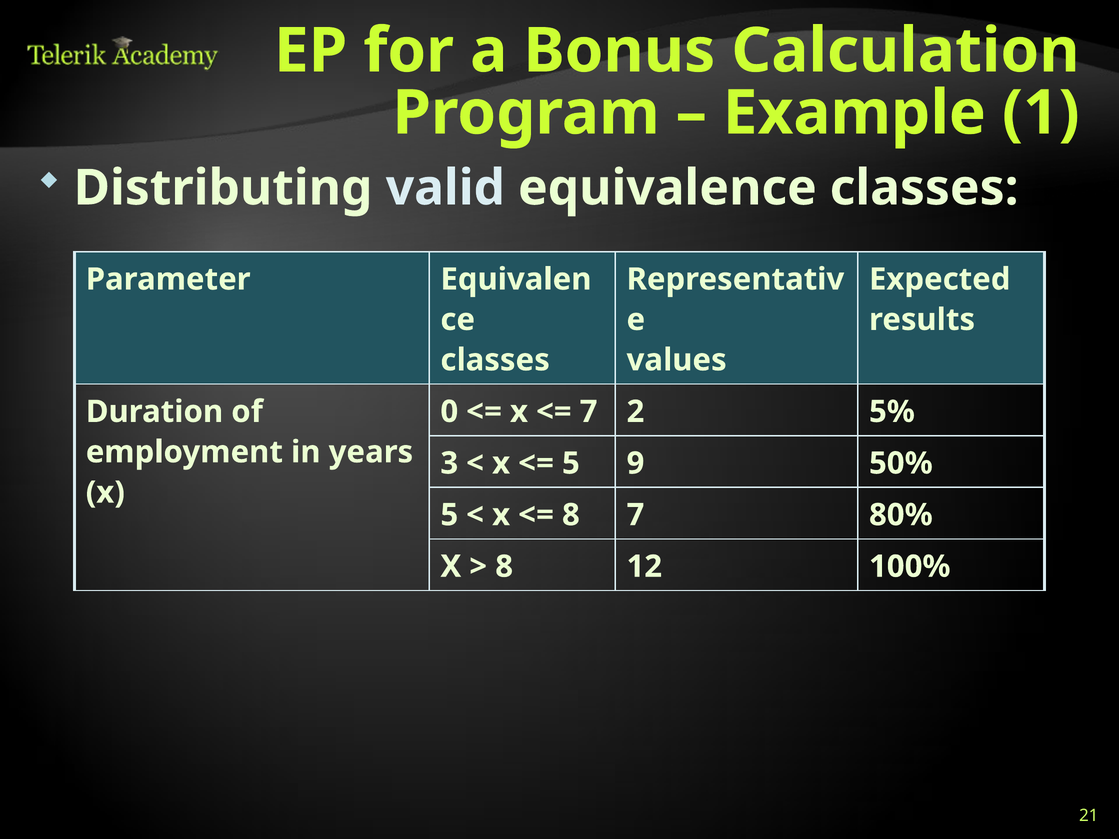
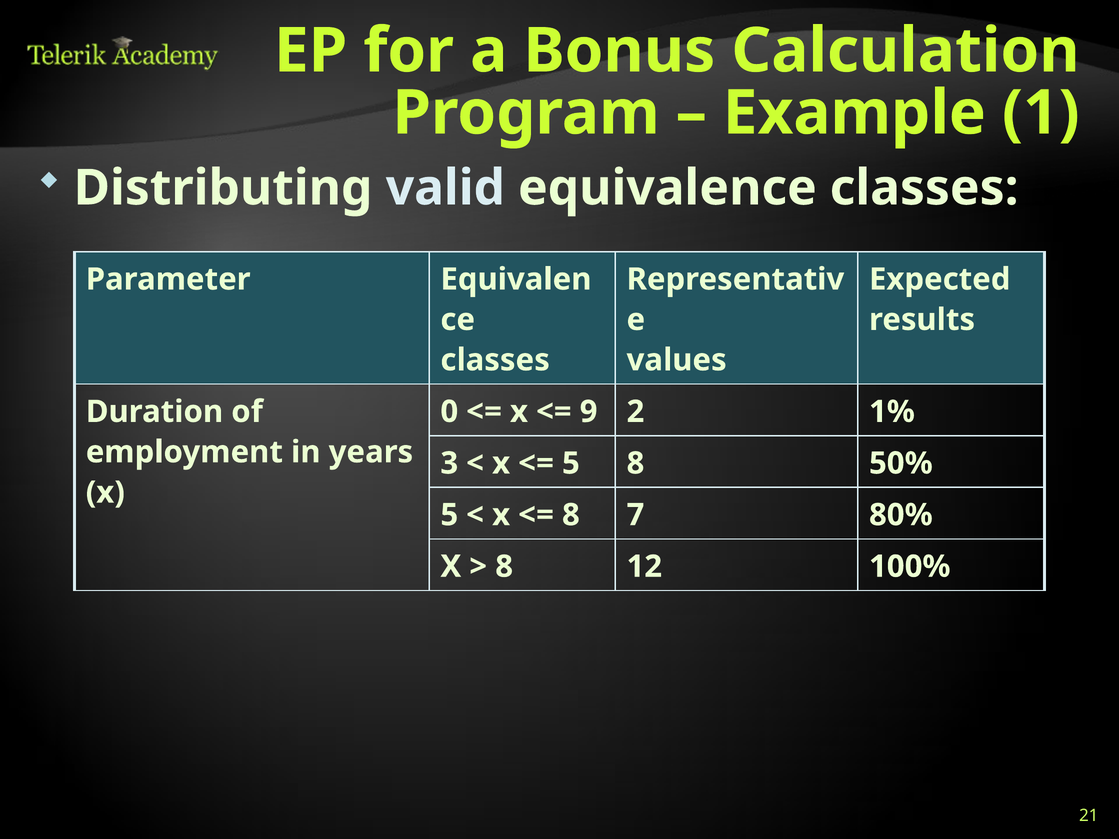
7: 7 -> 9 (589, 412)
5%: 5% -> 1% (892, 412)
5 9: 9 -> 8 (635, 463)
